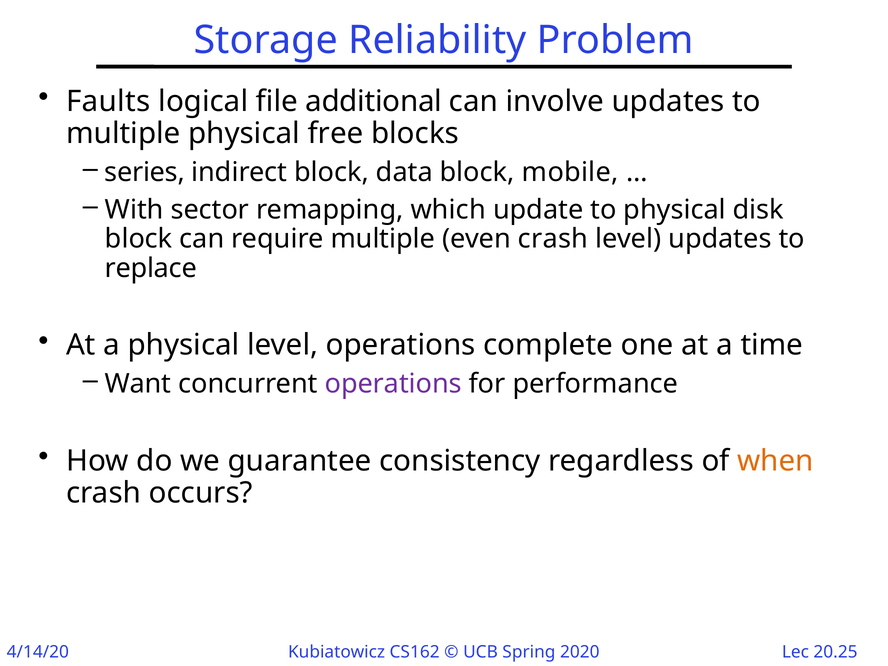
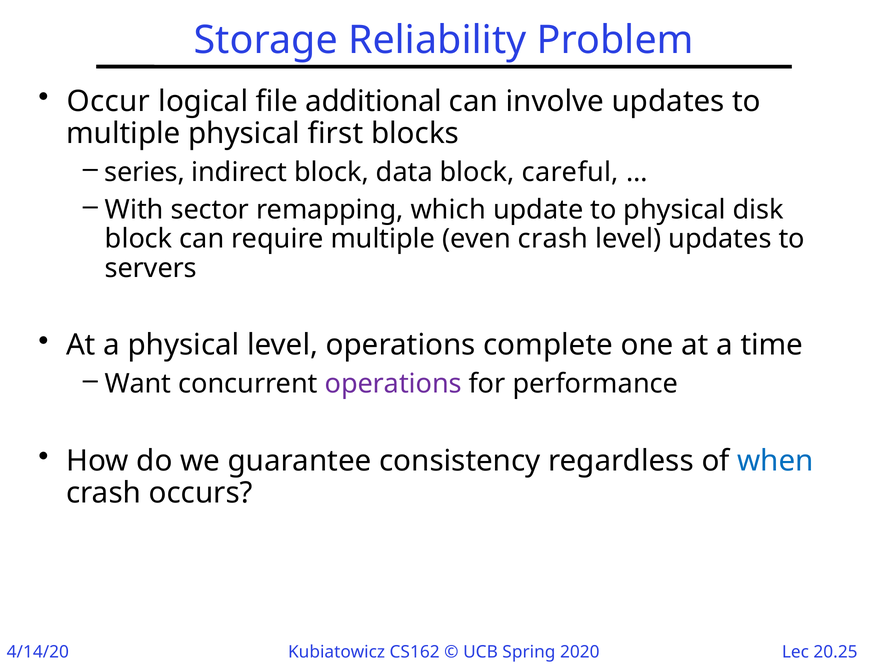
Faults: Faults -> Occur (108, 102)
free: free -> first (335, 133)
mobile: mobile -> careful (570, 172)
replace: replace -> servers (151, 268)
when colour: orange -> blue (775, 461)
